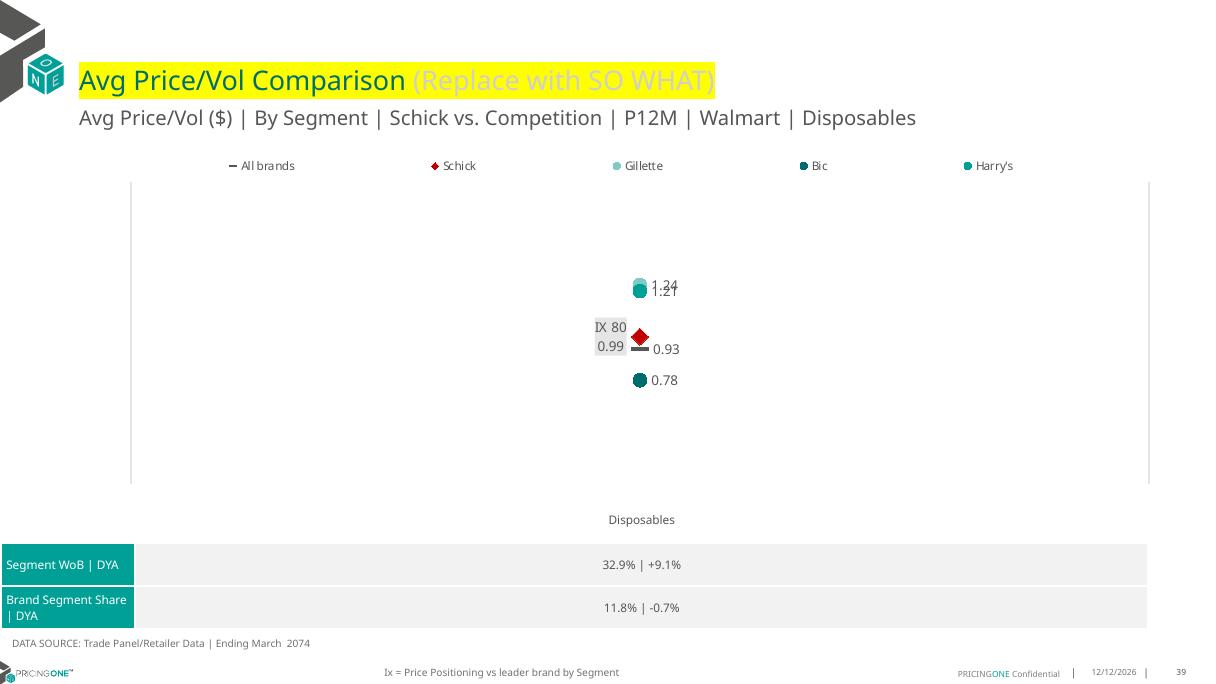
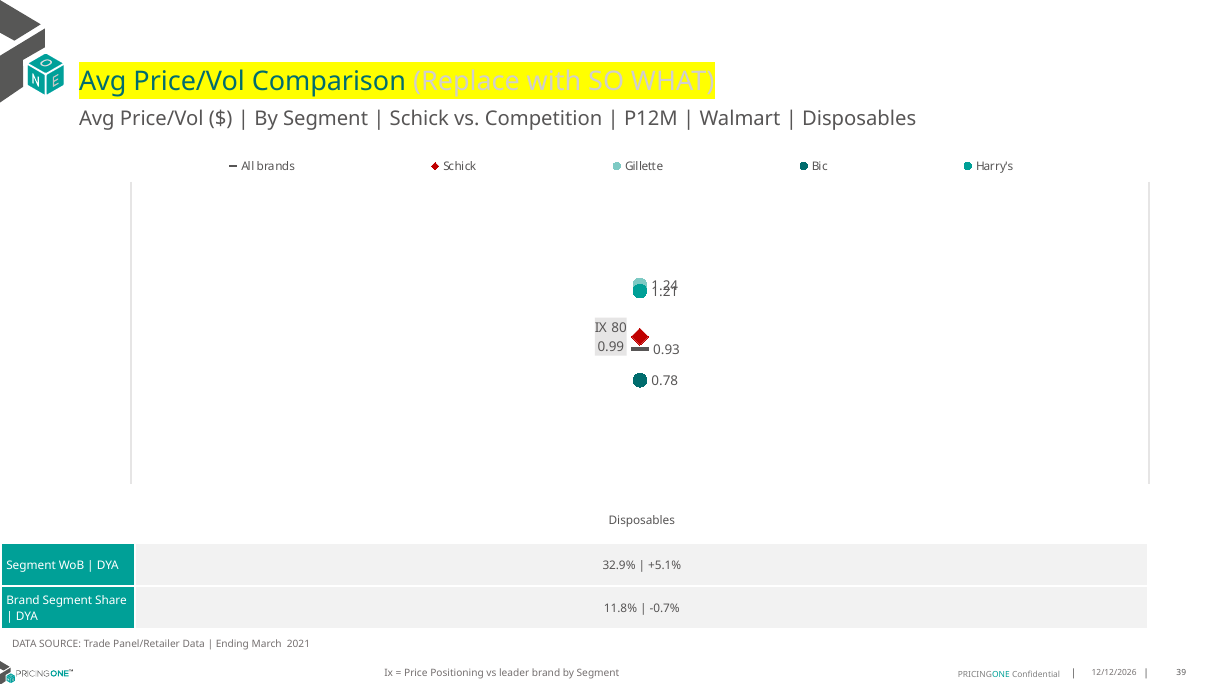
+9.1%: +9.1% -> +5.1% (665, 565)
2074: 2074 -> 2021 (299, 644)
